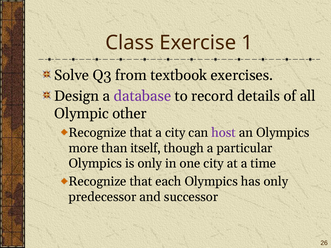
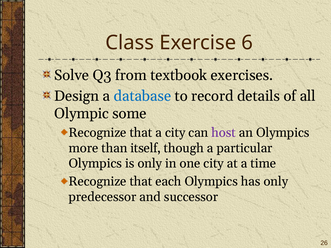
1: 1 -> 6 (247, 43)
database colour: purple -> blue (142, 96)
other: other -> some (129, 114)
